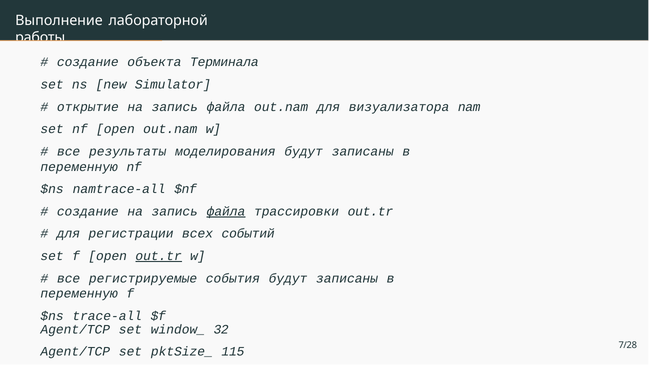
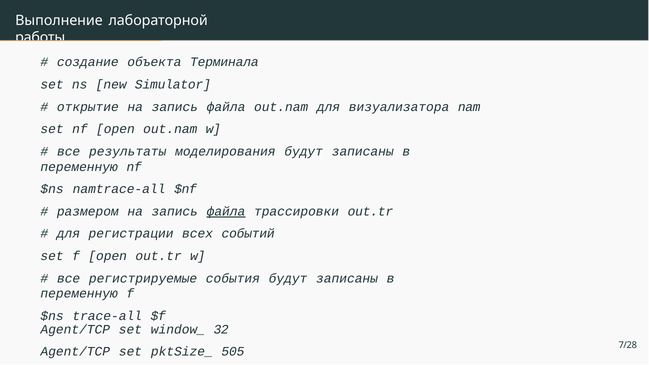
создание: создание -> размером (88, 212)
out.tr underline: present -> none (159, 256)
115: 115 -> 505 (233, 352)
